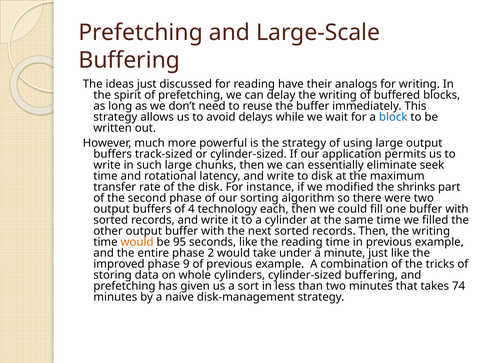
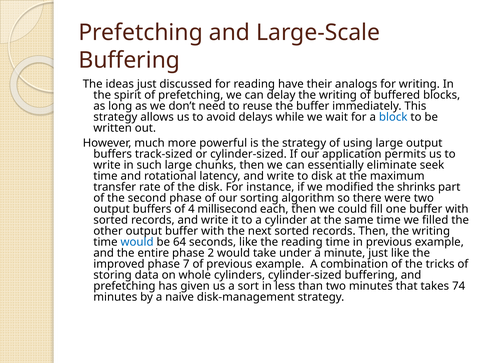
technology: technology -> millisecond (227, 209)
would colour: orange -> blue (137, 242)
95: 95 -> 64 (180, 242)
9: 9 -> 7 (186, 264)
